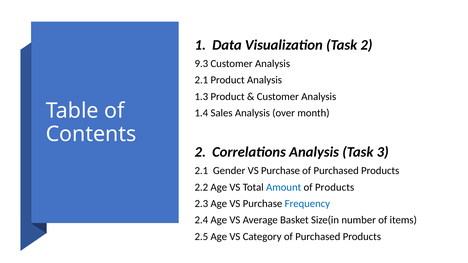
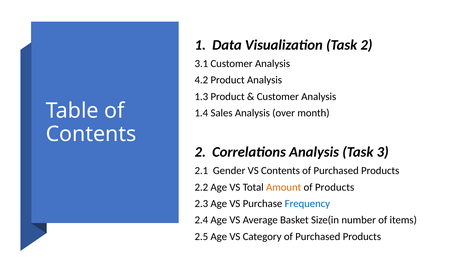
9.3: 9.3 -> 3.1 (201, 64)
2.1: 2.1 -> 4.2 (201, 80)
Gender VS Purchase: Purchase -> Contents (280, 171)
Amount colour: blue -> orange (284, 187)
